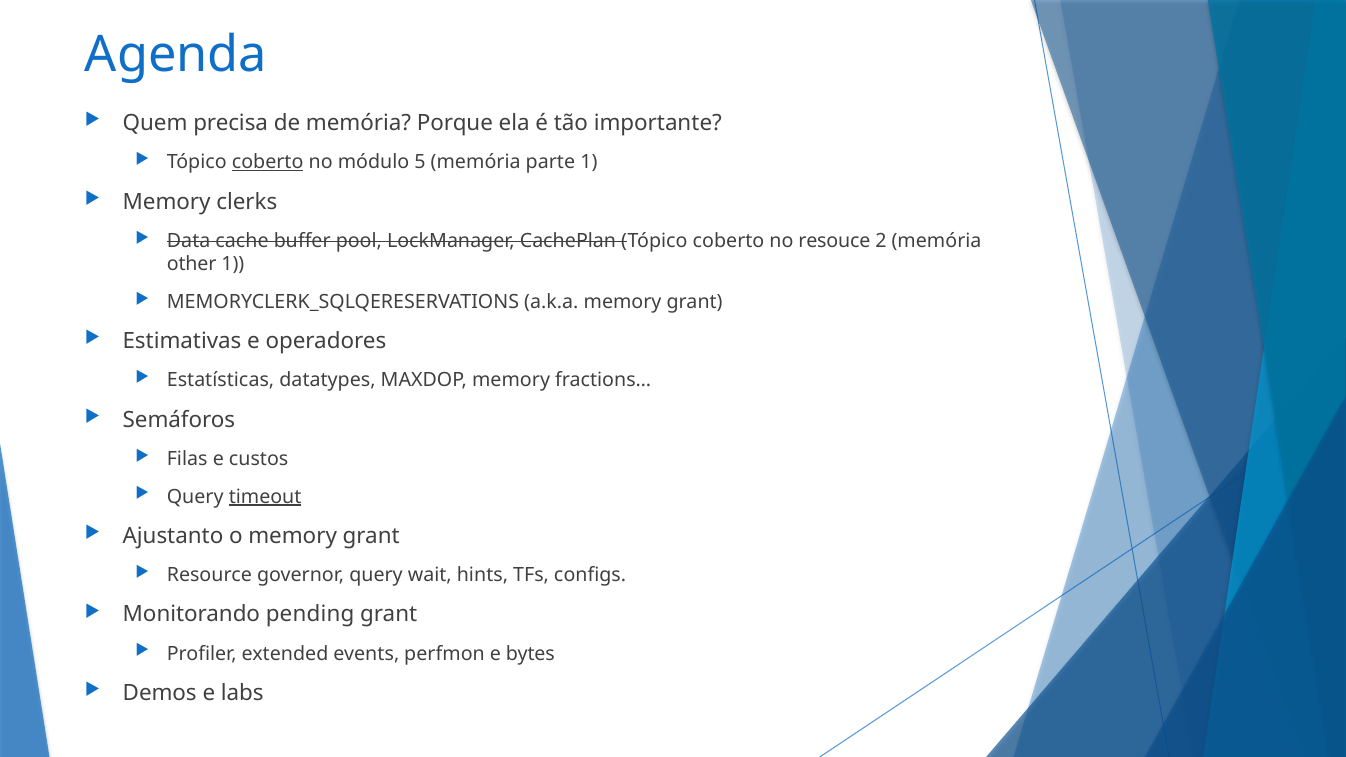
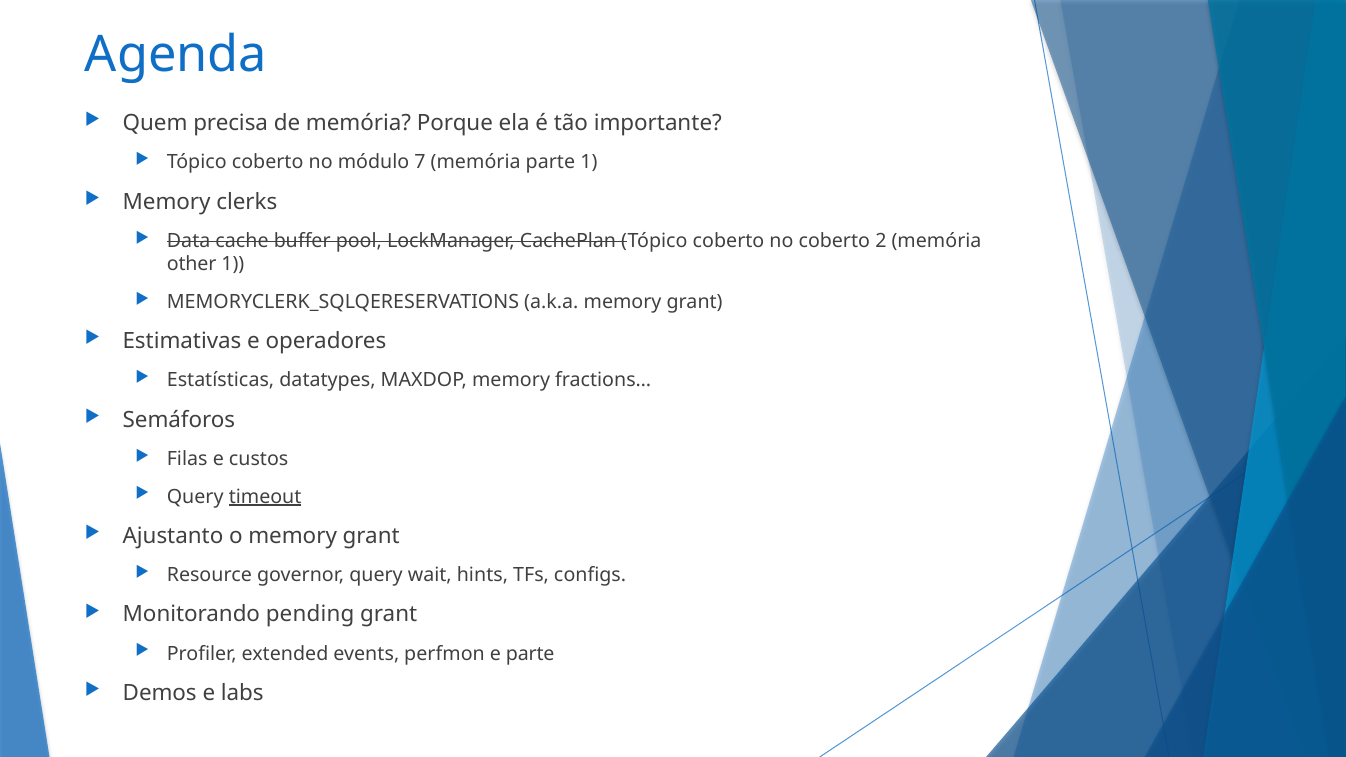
coberto underline: present -> none (268, 162)
5: 5 -> 7 (420, 162)
no resouce: resouce -> coberto (834, 241)
e bytes: bytes -> parte (530, 654)
